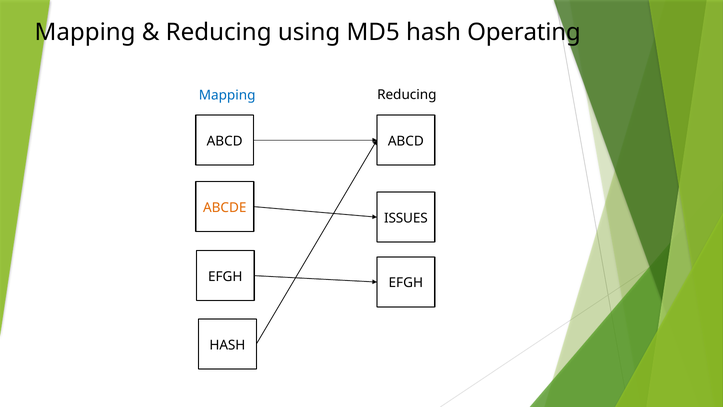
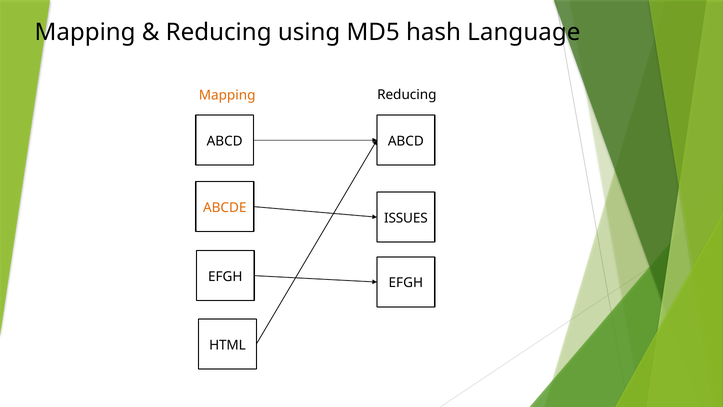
Operating: Operating -> Language (524, 32)
Mapping colour: blue -> orange (227, 95)
HASH: HASH -> HTML (227, 345)
